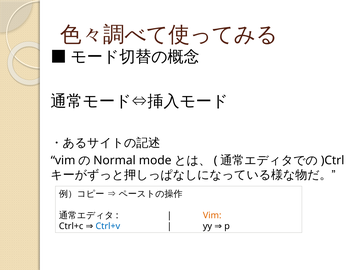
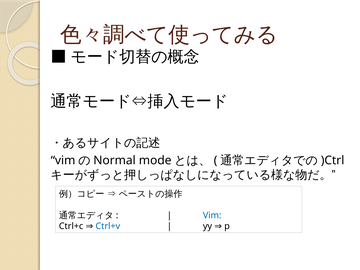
Vim colour: orange -> blue (212, 215)
